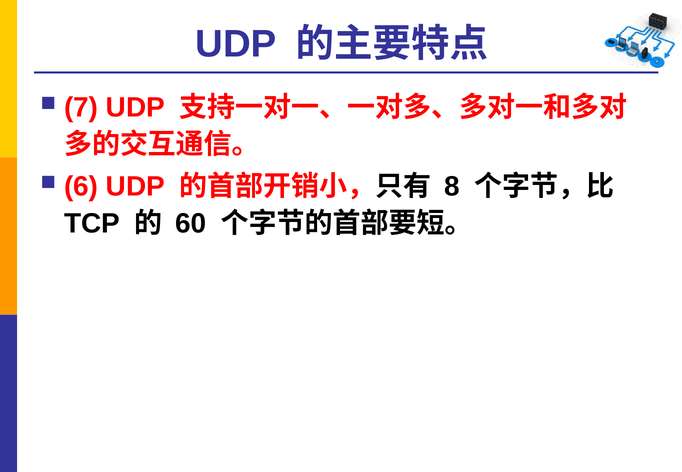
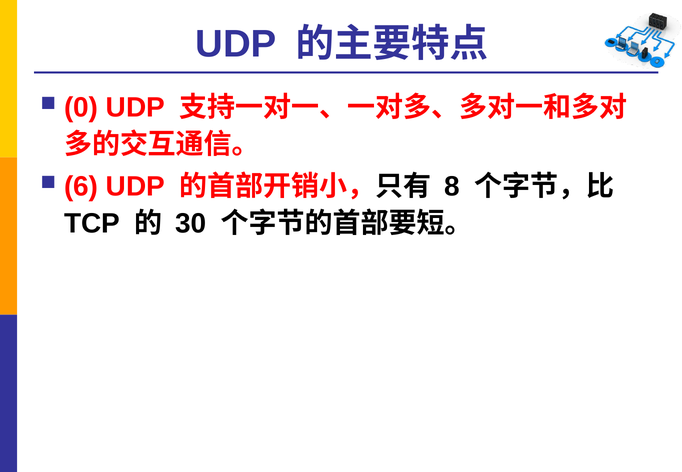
7: 7 -> 0 (81, 108)
60: 60 -> 30 (191, 224)
